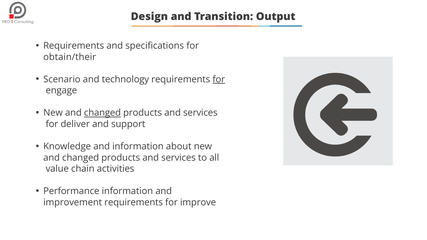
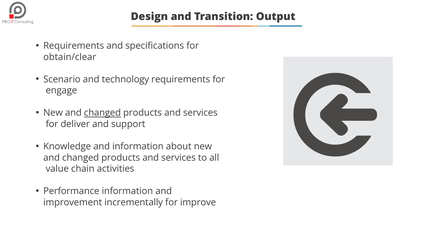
obtain/their: obtain/their -> obtain/clear (70, 57)
for underline: present -> none (219, 79)
improvement requirements: requirements -> incrementally (134, 203)
